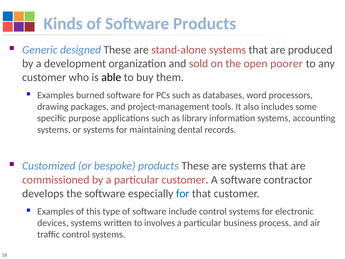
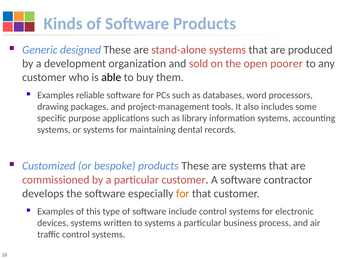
burned: burned -> reliable (90, 95)
for colour: blue -> orange (183, 193)
to involves: involves -> systems (160, 223)
